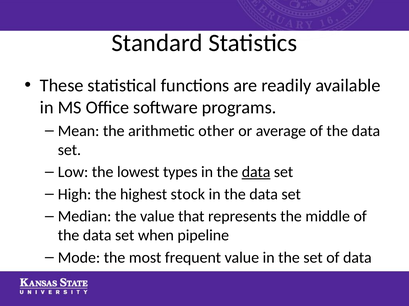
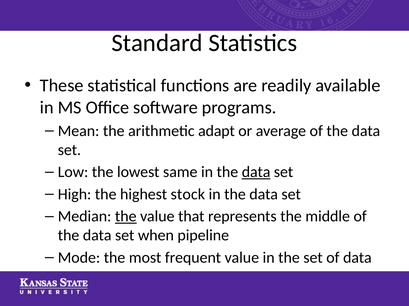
other: other -> adapt (216, 131)
types: types -> same (180, 172)
the underline: none -> present (126, 217)
